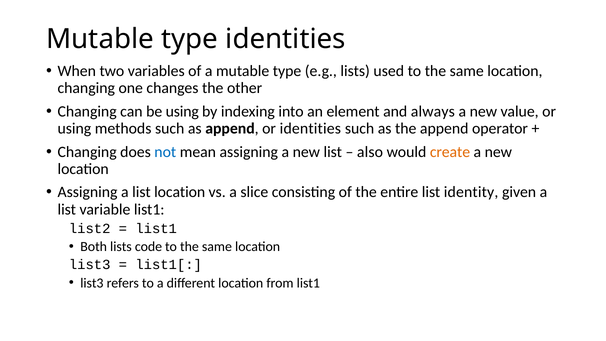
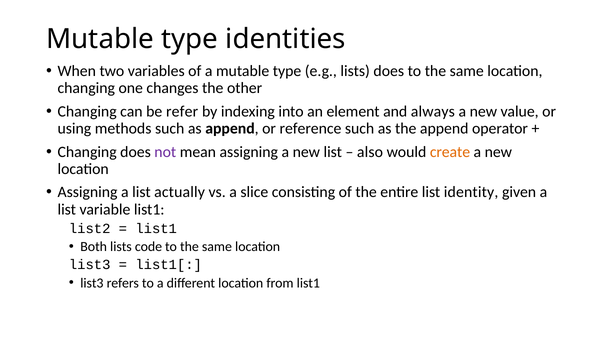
lists used: used -> does (389, 71)
be using: using -> refer (182, 111)
or identities: identities -> reference (310, 128)
not colour: blue -> purple (165, 152)
list location: location -> actually (180, 192)
